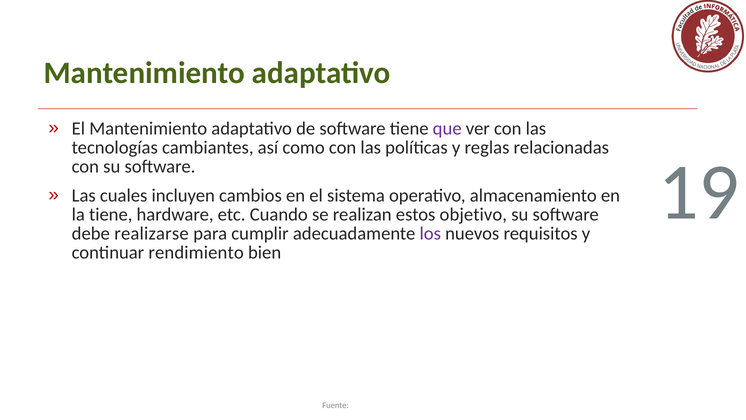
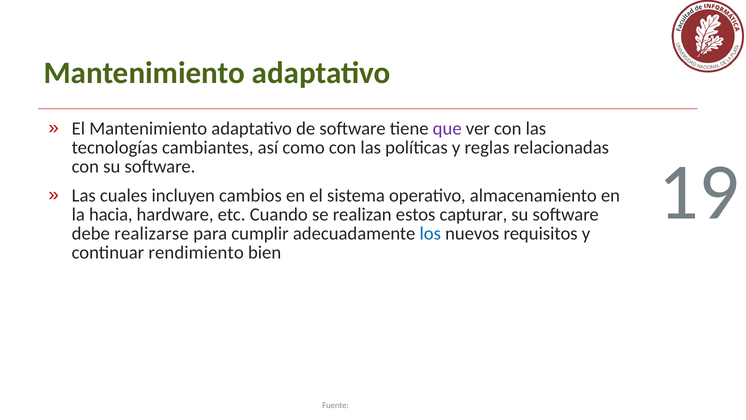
la tiene: tiene -> hacia (111, 215)
objetivo: objetivo -> capturar (473, 215)
los colour: purple -> blue (430, 234)
